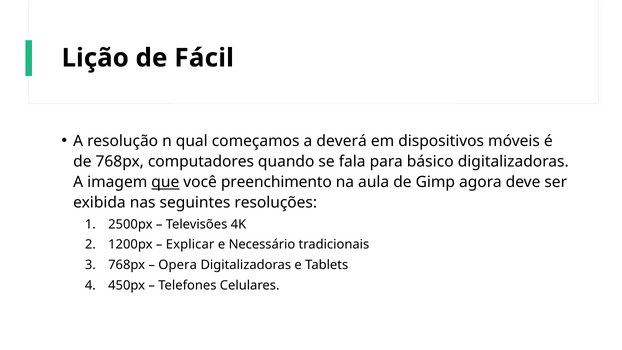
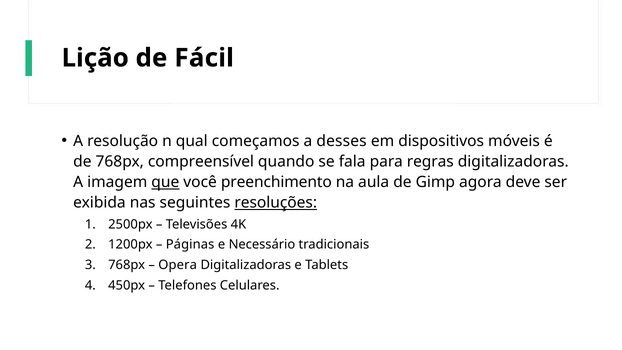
deverá: deverá -> desses (342, 141)
computadores: computadores -> compreensível (201, 162)
básico: básico -> regras (430, 162)
resoluções underline: none -> present (276, 203)
Explicar: Explicar -> Páginas (190, 245)
